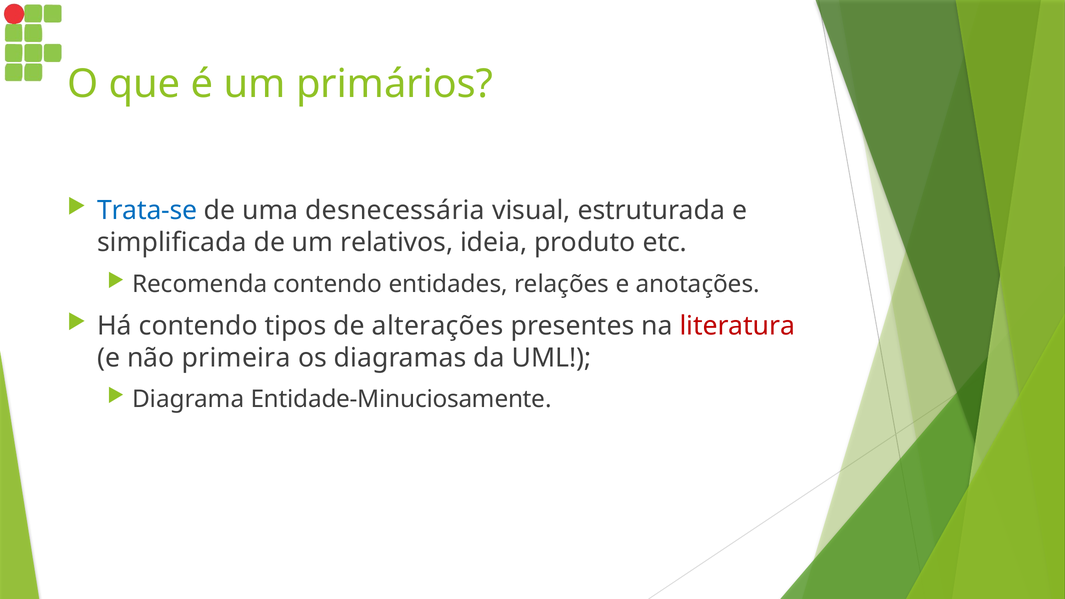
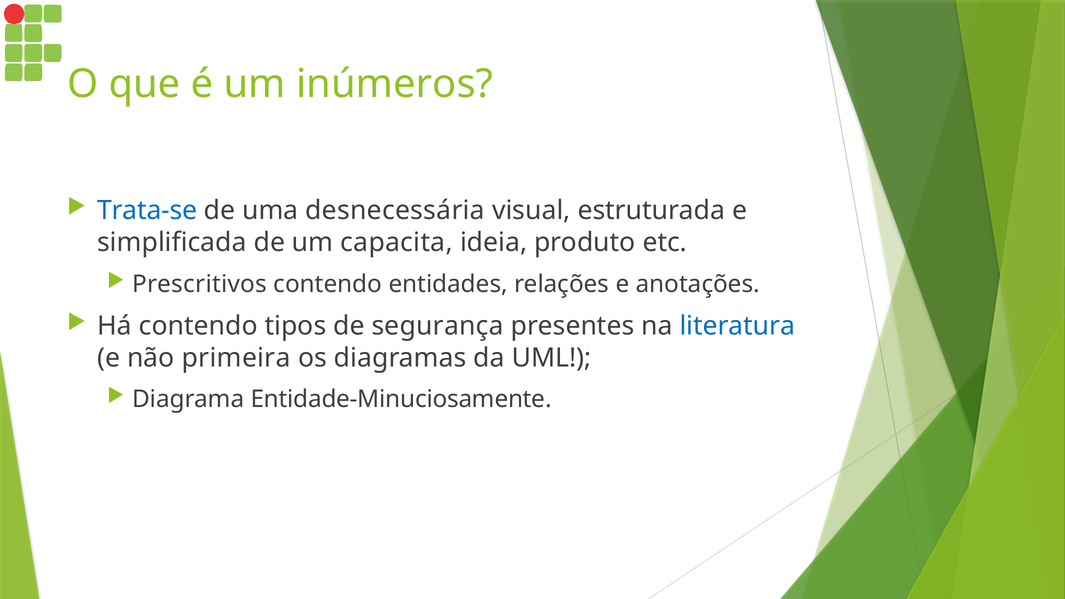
primários: primários -> inúmeros (395, 84)
relativos: relativos -> capacita (397, 243)
Recomenda: Recomenda -> Prescritivos (200, 284)
alterações: alterações -> segurança (438, 326)
literatura colour: red -> blue (737, 326)
